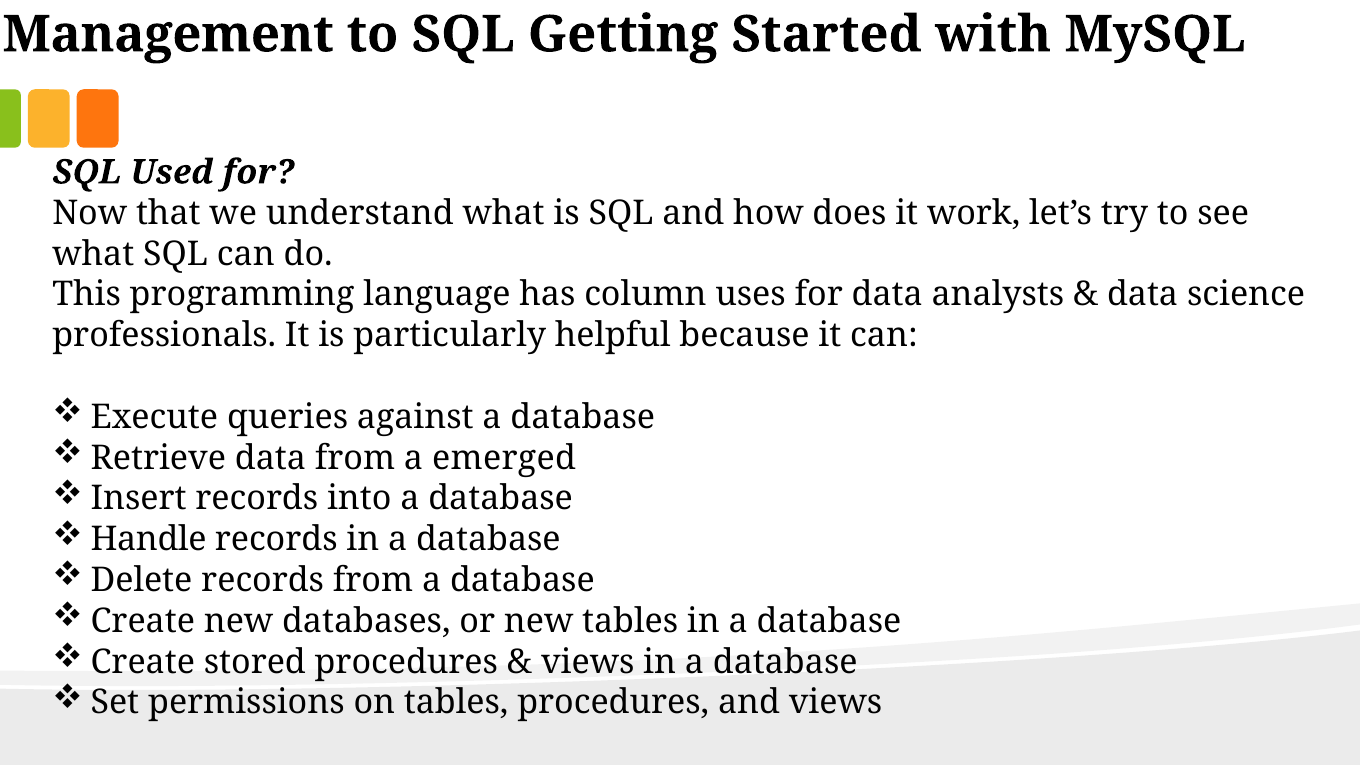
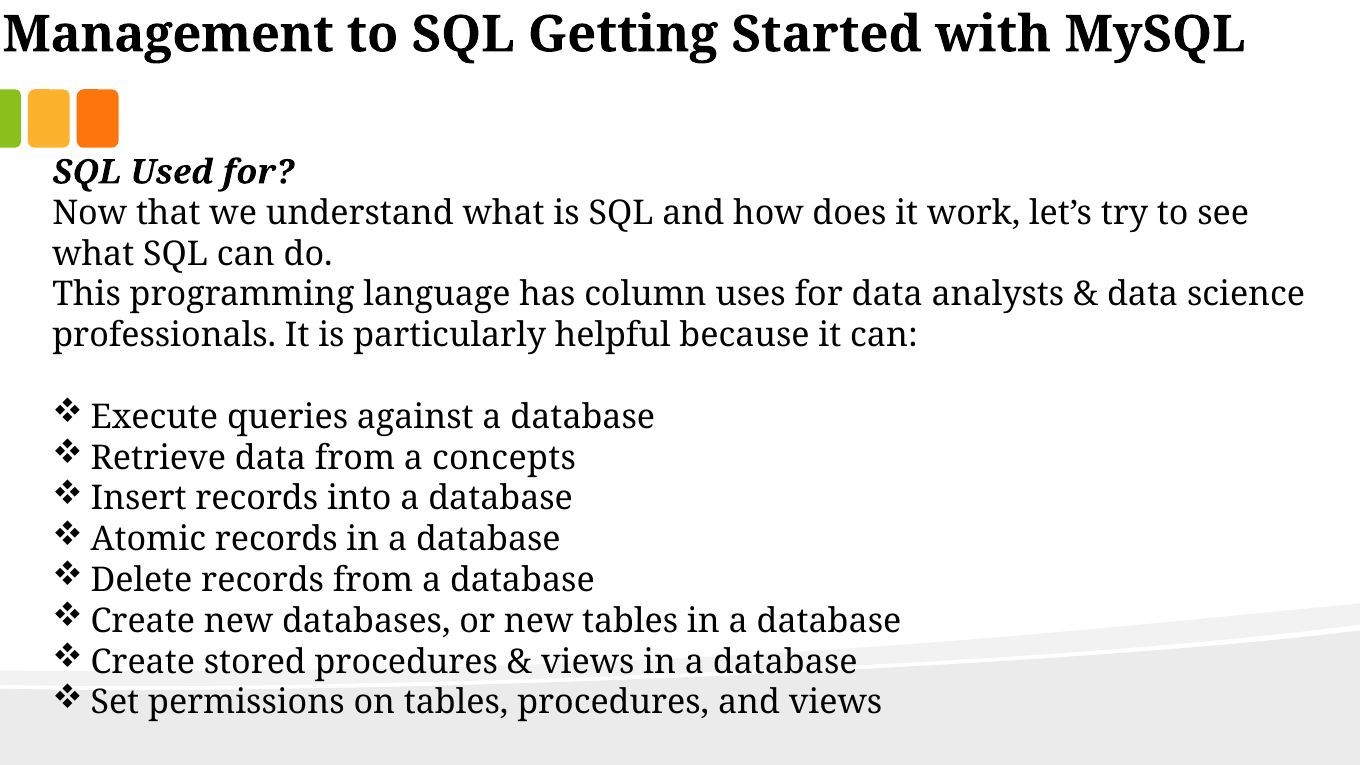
emerged: emerged -> concepts (504, 458)
Handle: Handle -> Atomic (148, 540)
